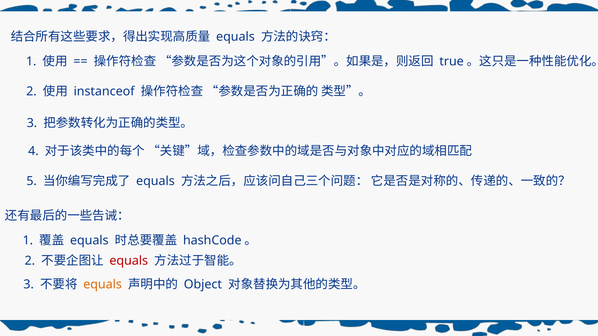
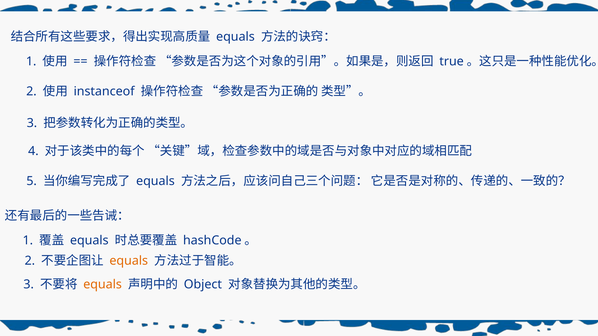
equals colour: red -> orange (129, 261)
